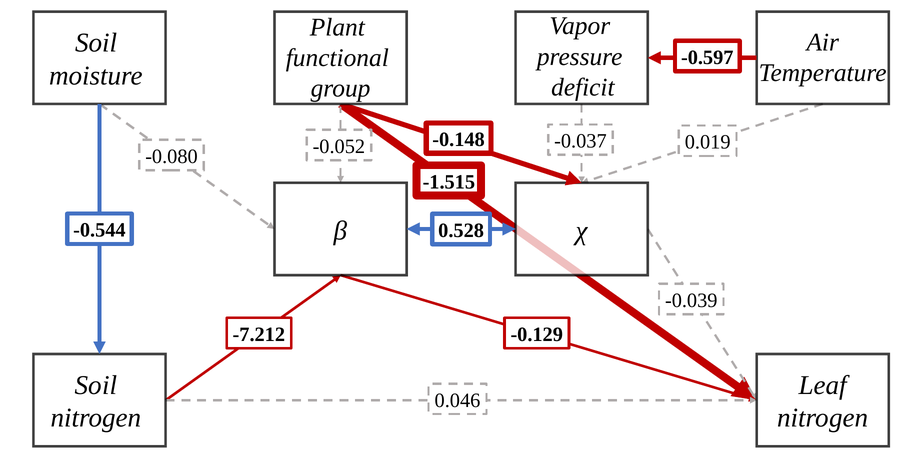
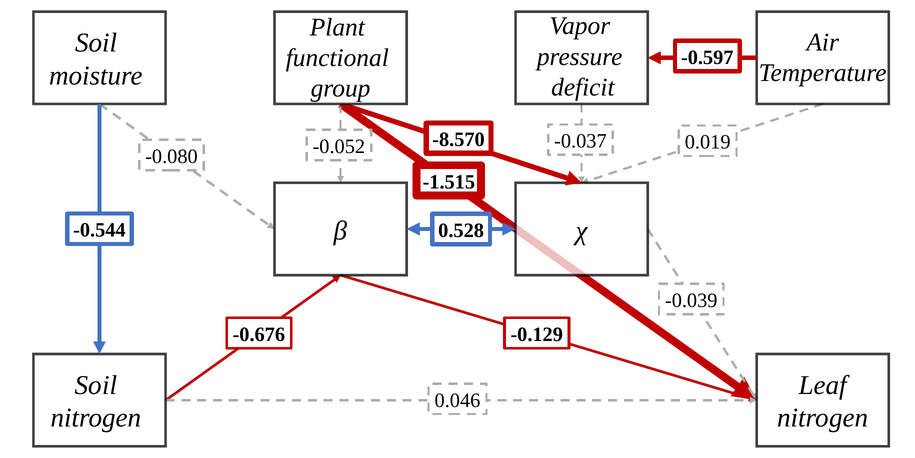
-0.148: -0.148 -> -8.570 (459, 139)
-7.212: -7.212 -> -0.676 (259, 334)
